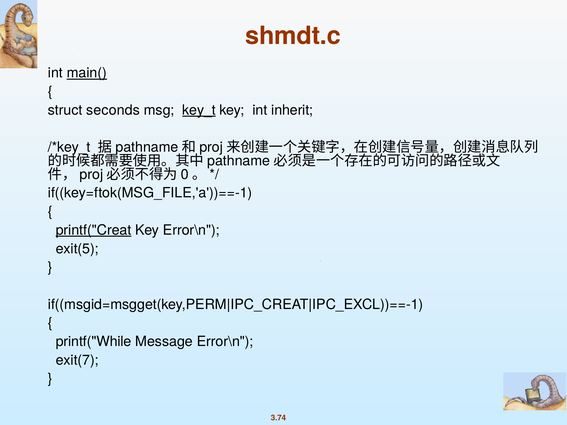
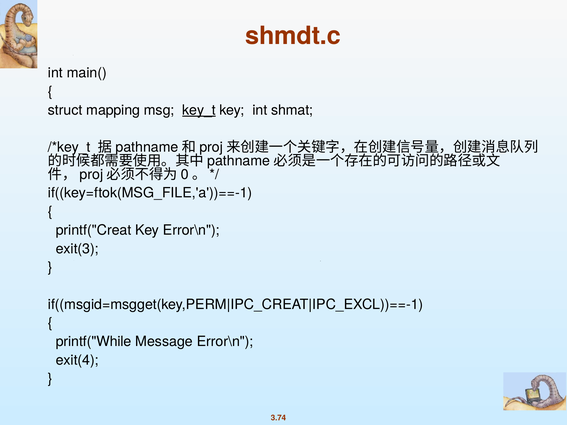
main( underline: present -> none (87, 73)
seconds: seconds -> mapping (113, 110)
inherit: inherit -> shmat (292, 110)
printf("Creat underline: present -> none (94, 230)
exit(5: exit(5 -> exit(3 (77, 249)
exit(7: exit(7 -> exit(4 (77, 360)
